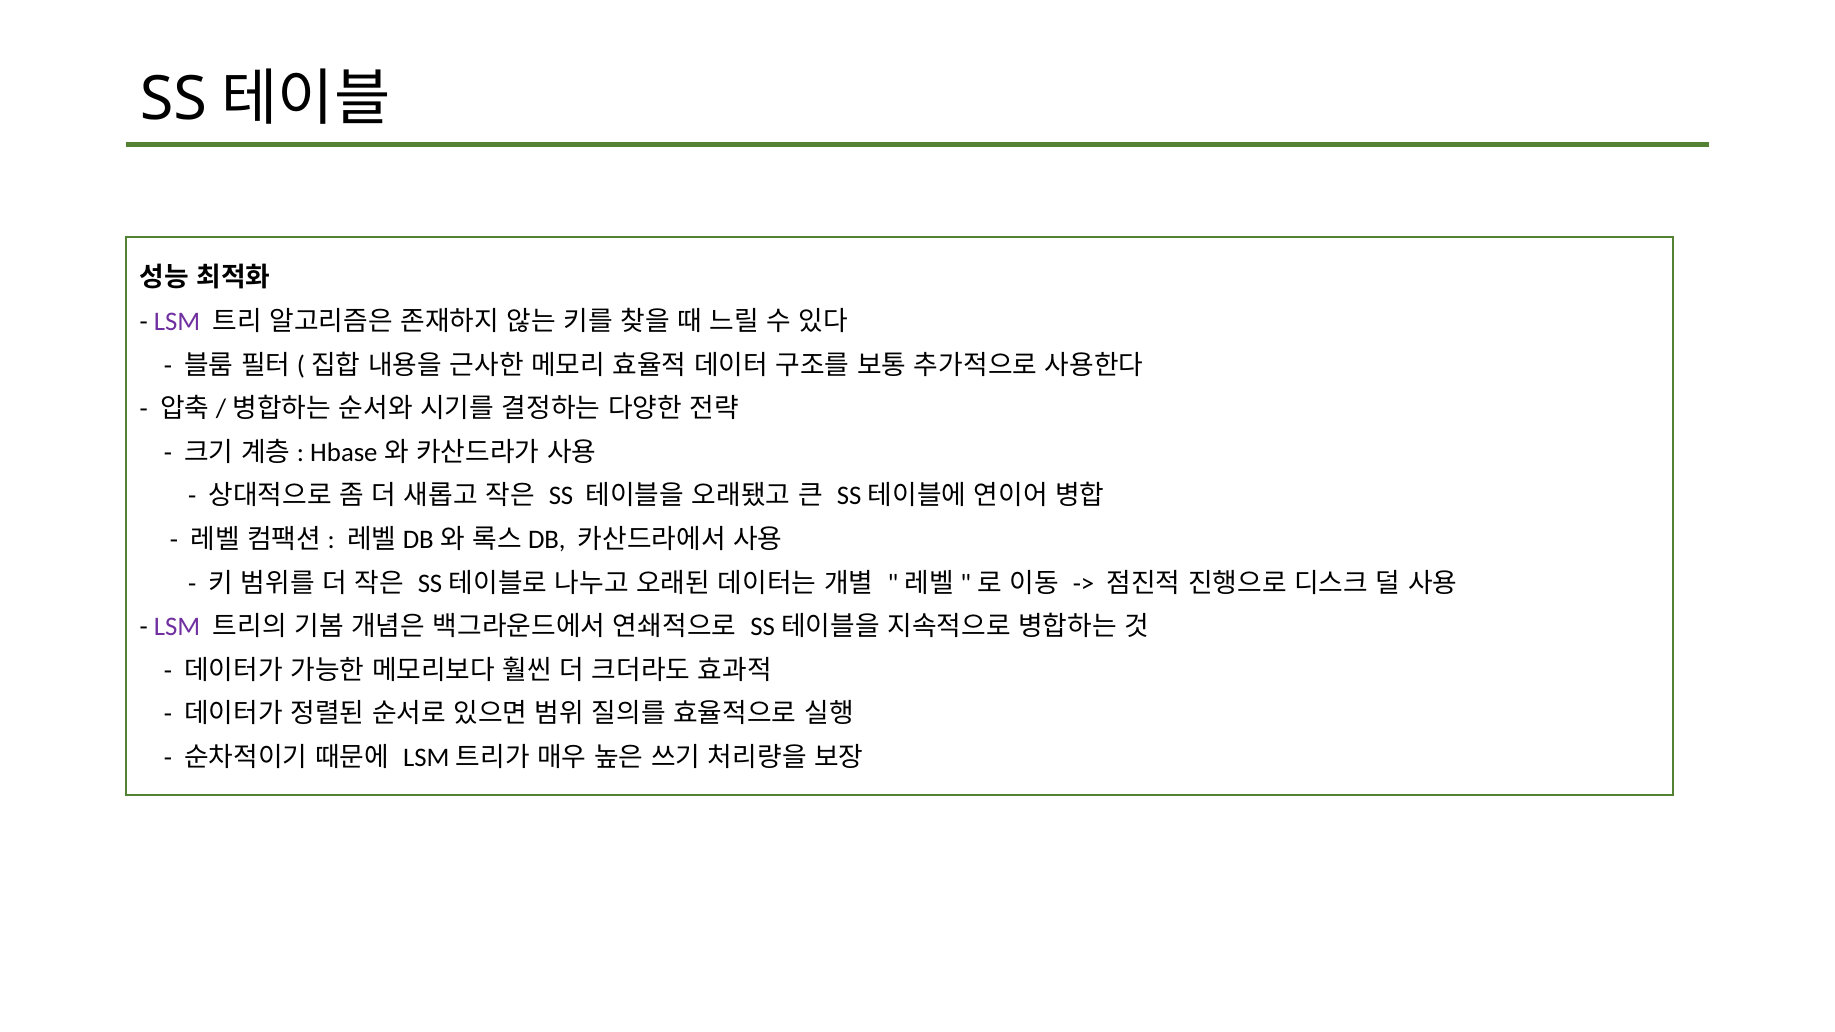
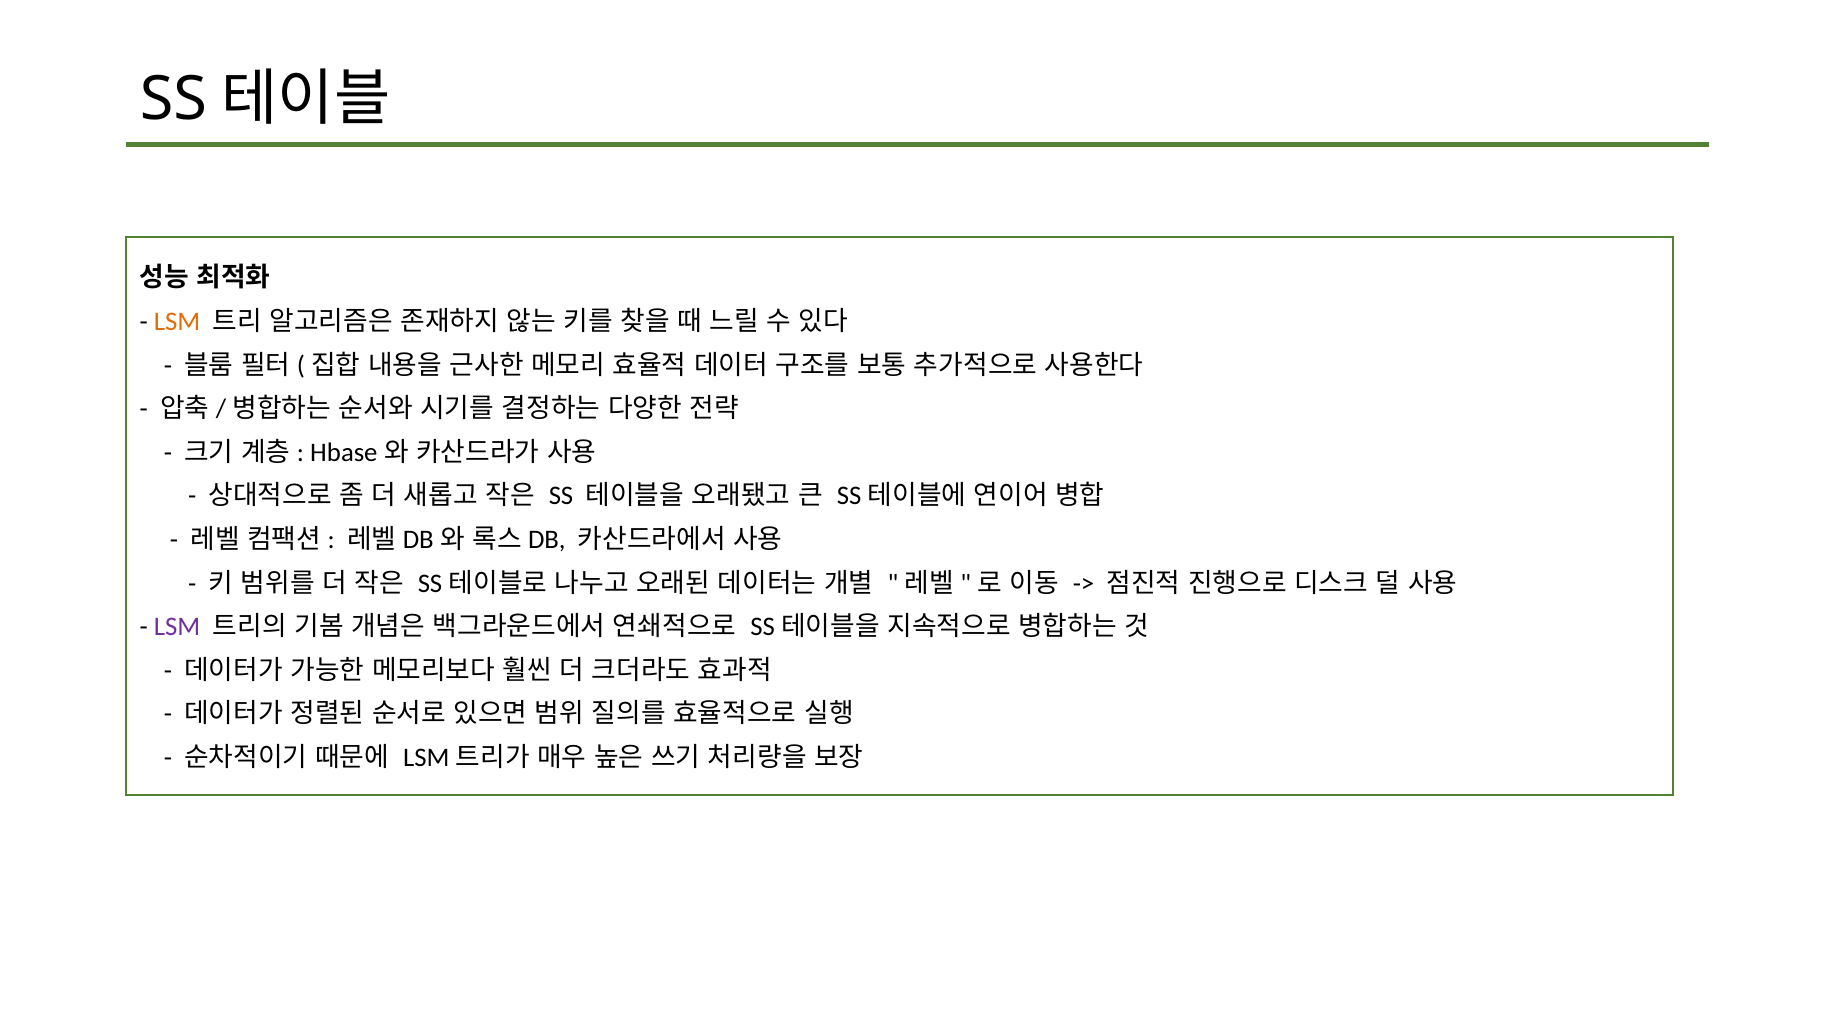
LSM colour: purple -> orange (177, 322)
